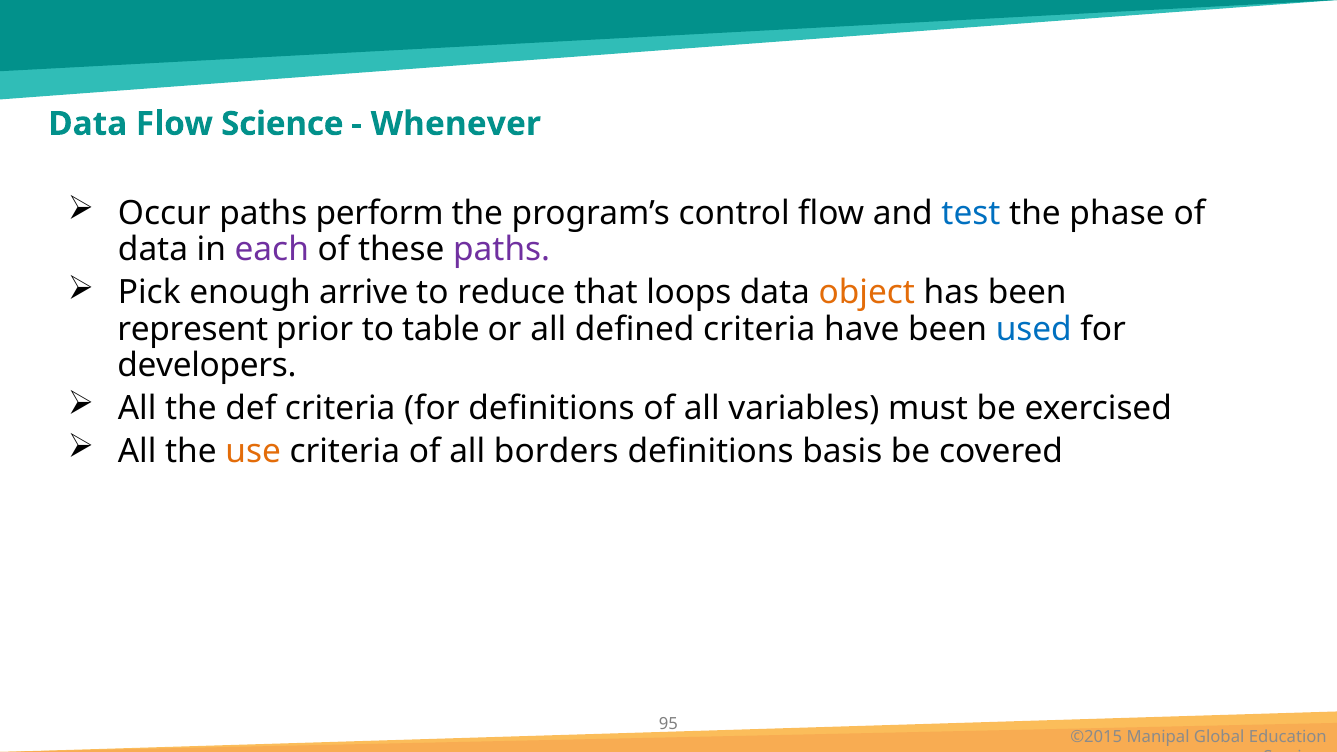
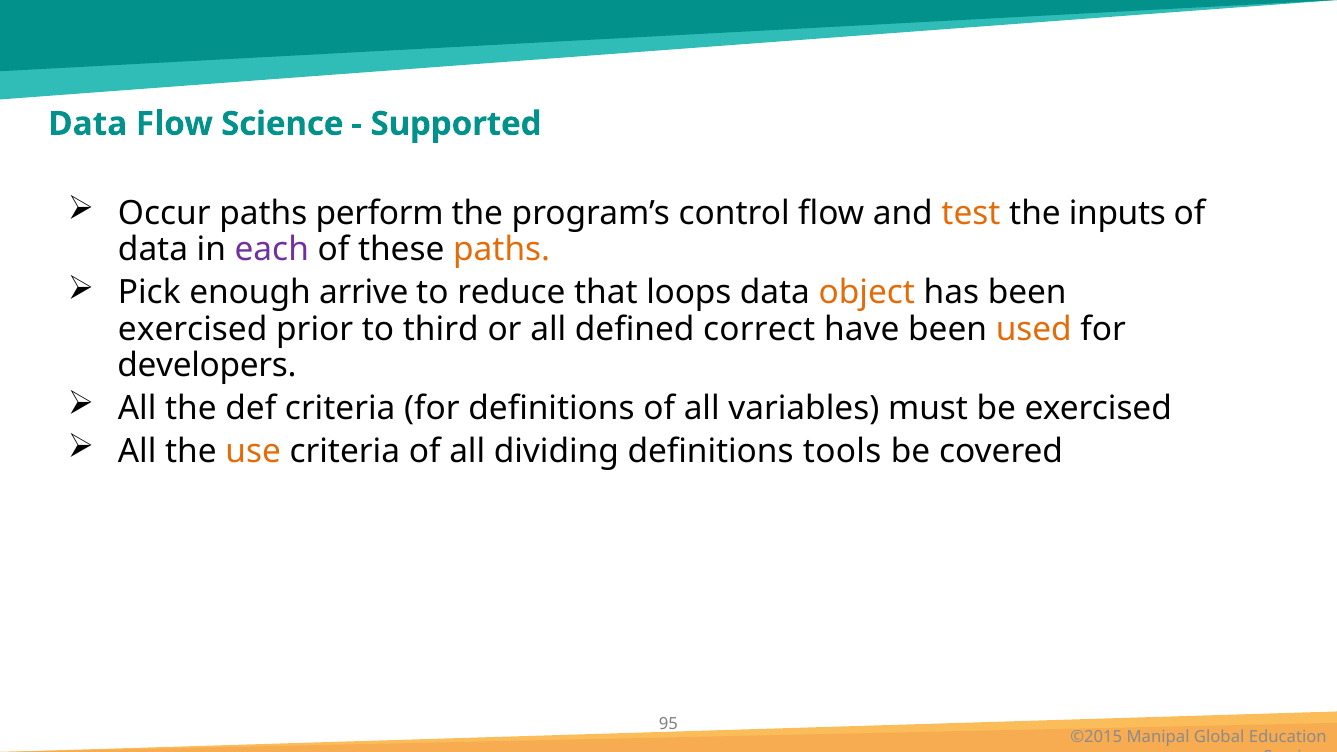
Whenever: Whenever -> Supported (456, 124)
test colour: blue -> orange (971, 214)
phase: phase -> inputs (1117, 214)
paths colour: purple -> orange (502, 250)
represent: represent -> exercised (193, 329)
table: table -> third (441, 329)
defined criteria: criteria -> correct (759, 329)
used colour: blue -> orange (1034, 329)
borders: borders -> dividing (556, 451)
basis: basis -> tools (842, 451)
